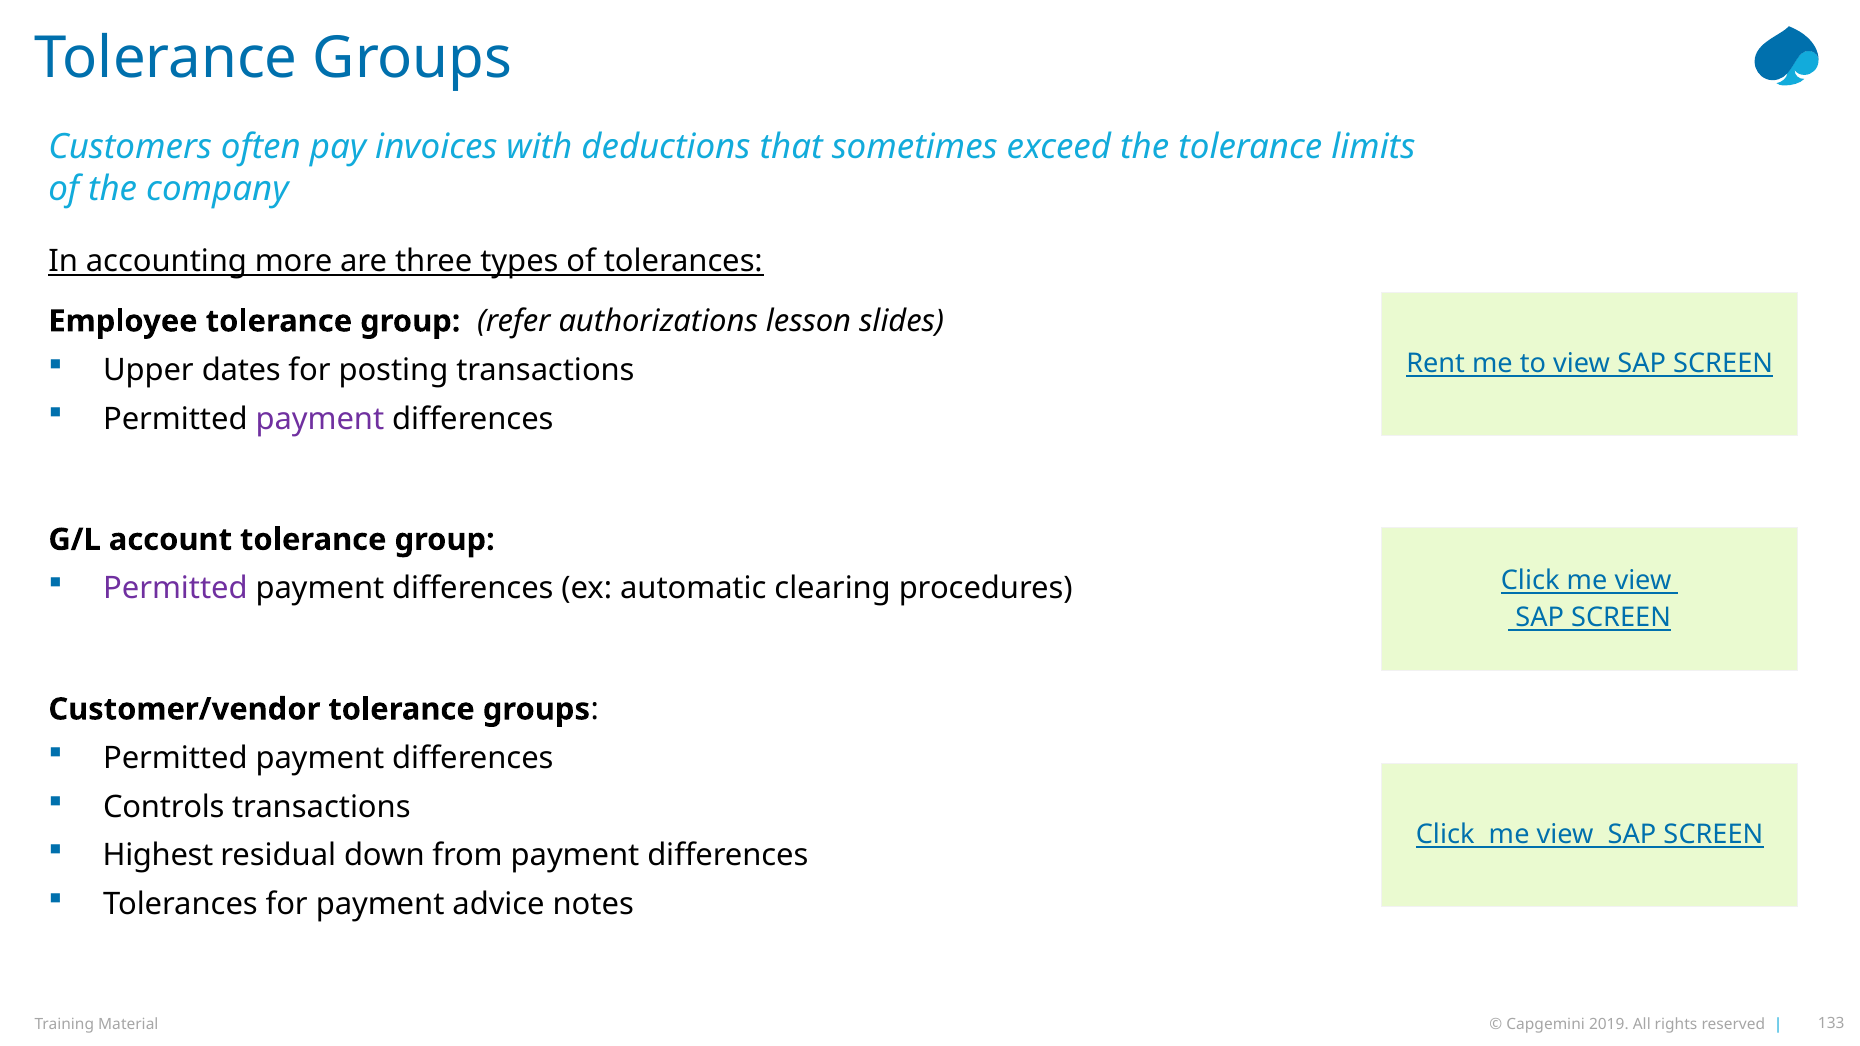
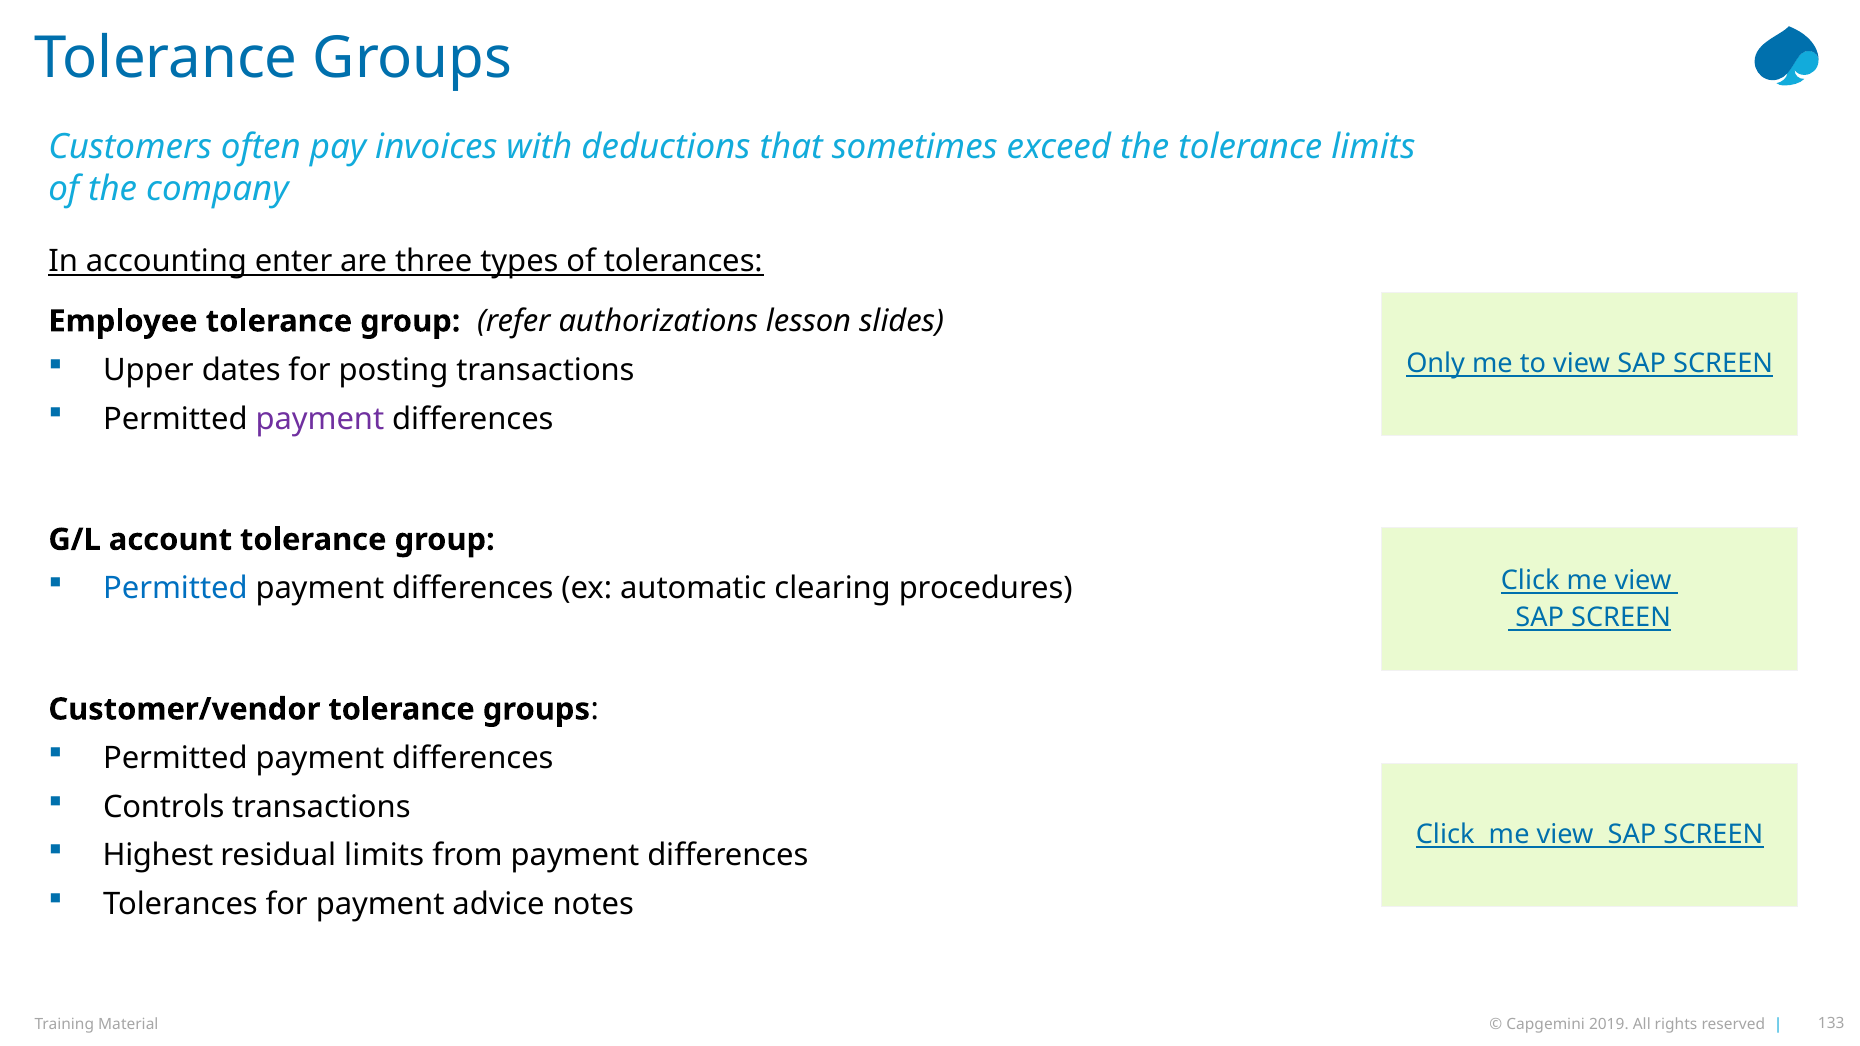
more: more -> enter (294, 261)
Rent: Rent -> Only (1436, 363)
Permitted colour: purple -> blue (175, 589)
residual down: down -> limits (384, 856)
